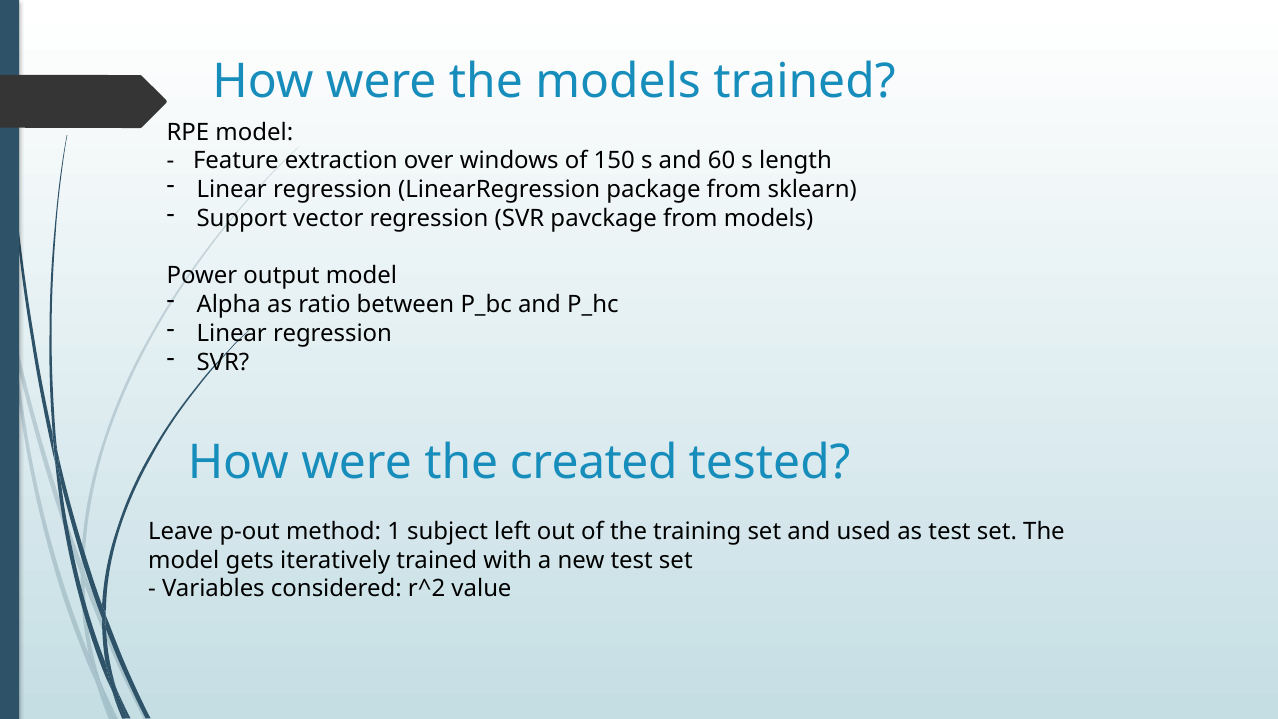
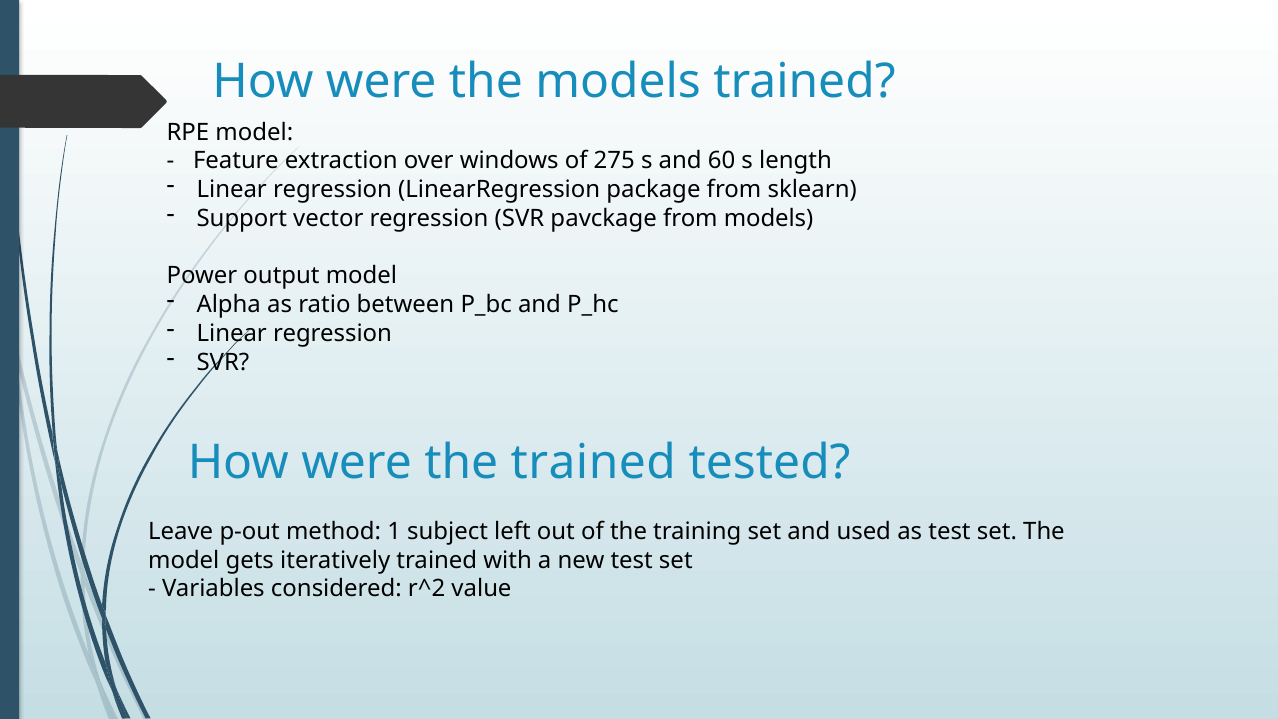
150: 150 -> 275 (614, 161)
the created: created -> trained (593, 463)
